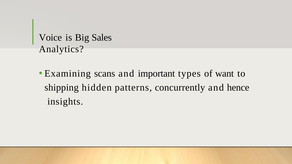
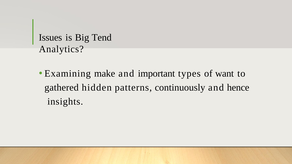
Voice: Voice -> Issues (50, 38)
Sales: Sales -> Tend (102, 38)
scans: scans -> make (105, 74)
shipping: shipping -> gathered (62, 88)
concurrently: concurrently -> continuously (180, 88)
